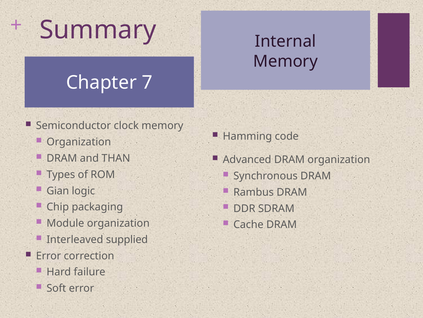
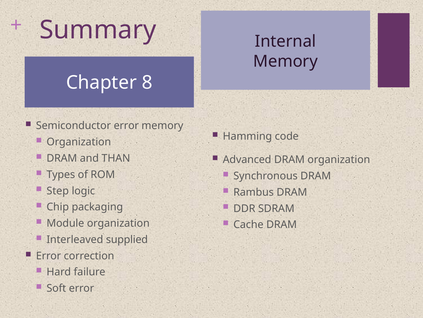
7: 7 -> 8 (147, 82)
Semiconductor clock: clock -> error (126, 126)
Gian: Gian -> Step (58, 190)
